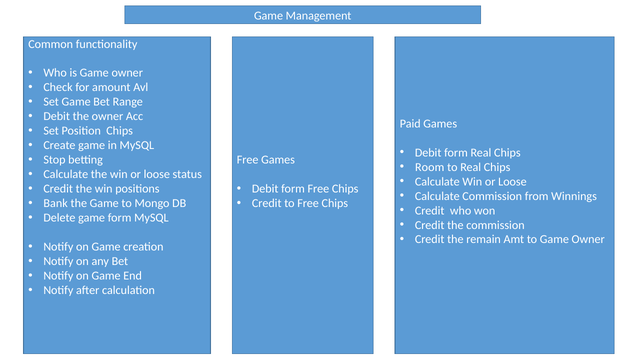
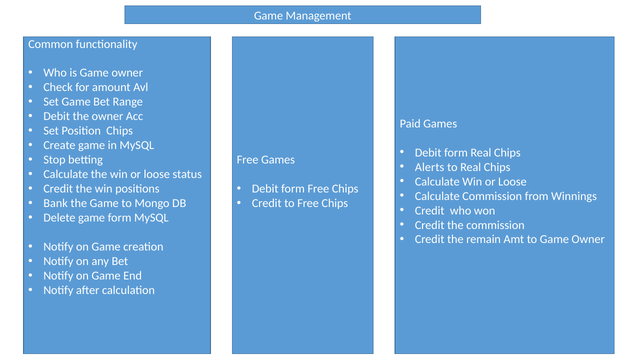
Room: Room -> Alerts (430, 167)
